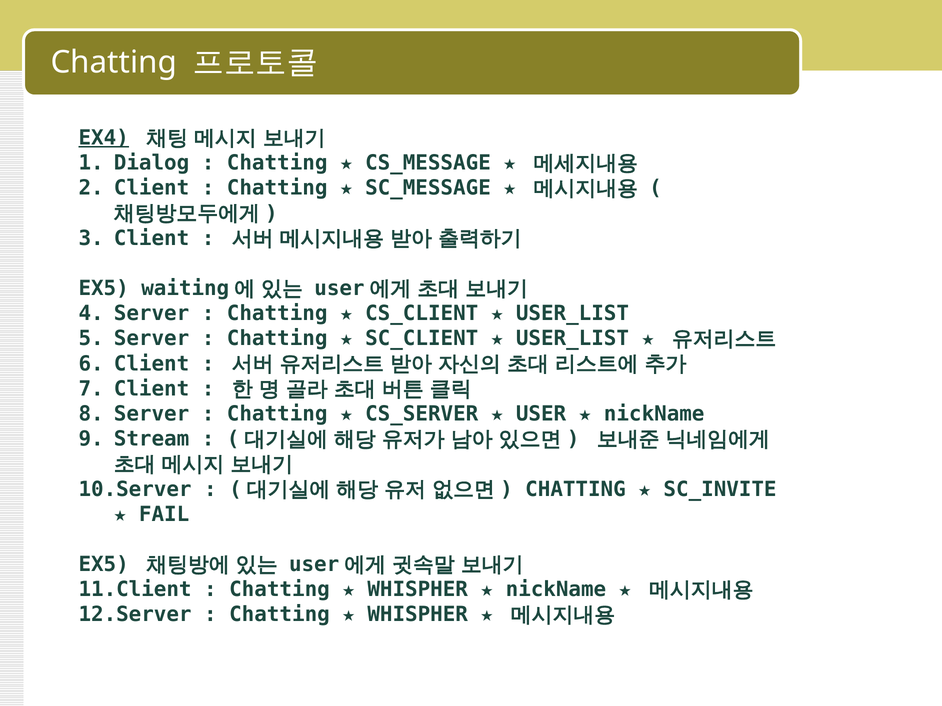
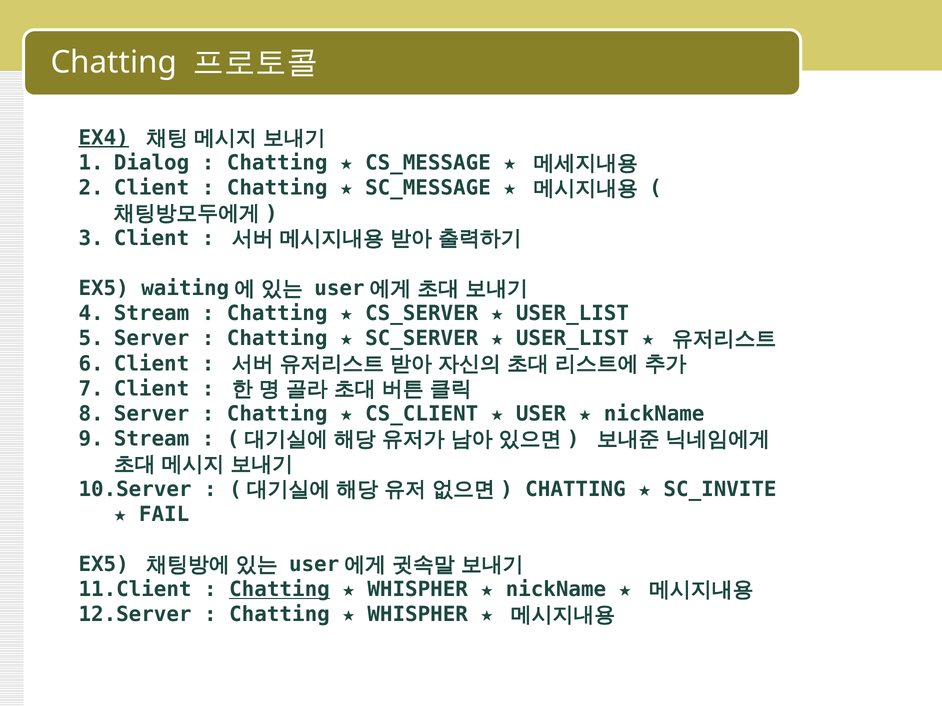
Server: Server -> Stream (152, 314)
CS_CLIENT: CS_CLIENT -> CS_SERVER (422, 314)
SC_CLIENT: SC_CLIENT -> SC_SERVER (422, 339)
CS_SERVER: CS_SERVER -> CS_CLIENT (422, 414)
Chatting underline: none -> present (279, 590)
